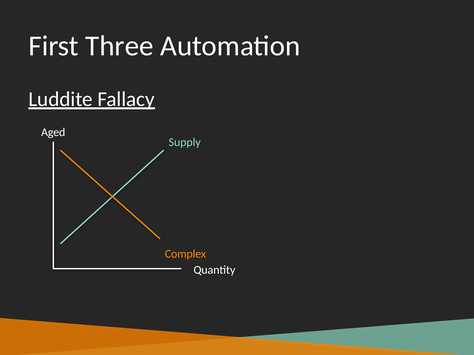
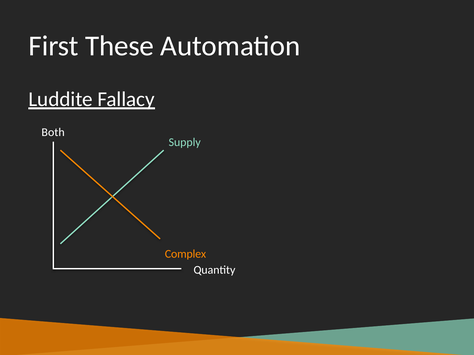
Three: Three -> These (120, 46)
Aged: Aged -> Both (53, 132)
